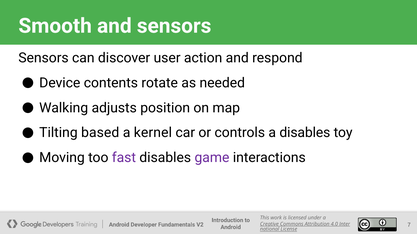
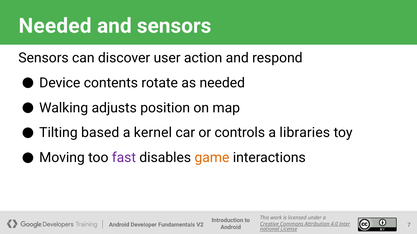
Smooth: Smooth -> Needed (55, 26)
a disables: disables -> libraries (305, 133)
game colour: purple -> orange (212, 158)
